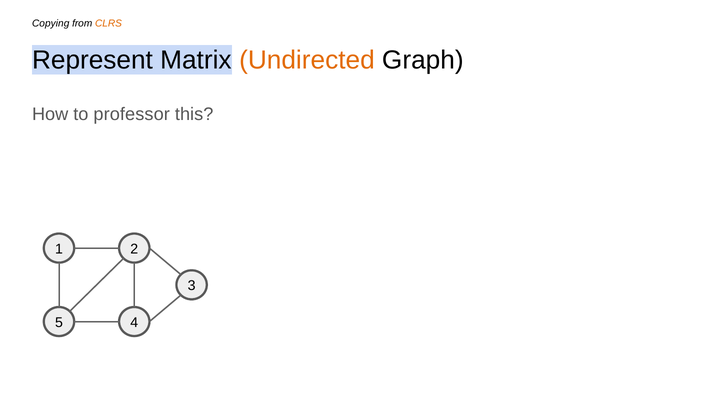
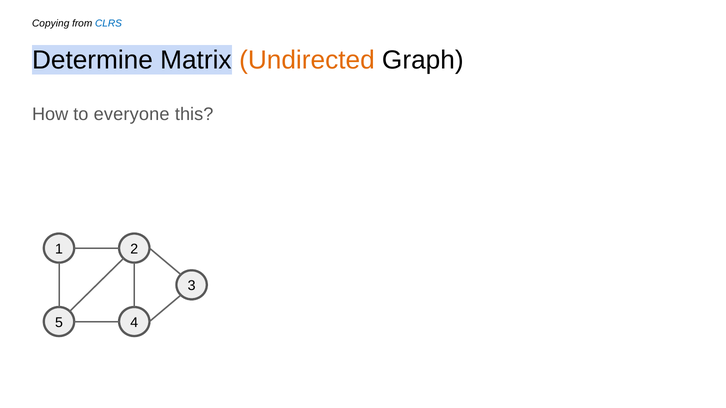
CLRS colour: orange -> blue (108, 24)
Represent: Represent -> Determine (92, 60)
professor: professor -> everyone (132, 114)
